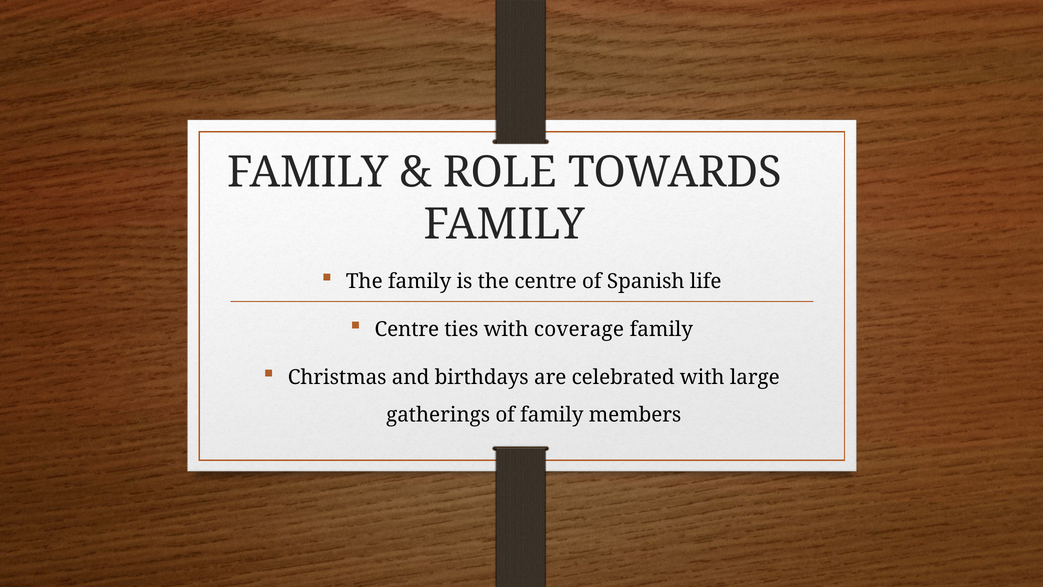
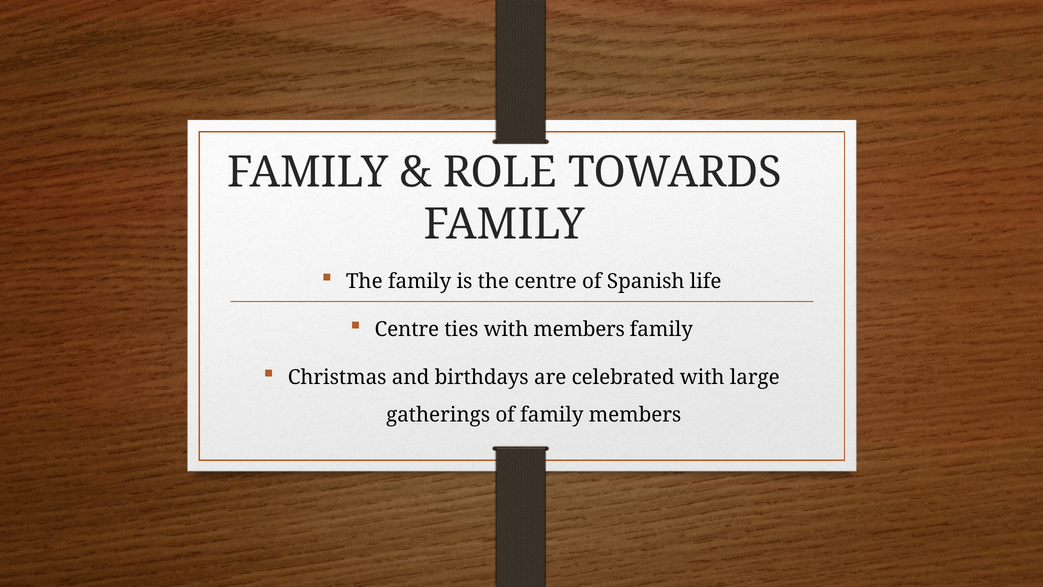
with coverage: coverage -> members (579, 329)
